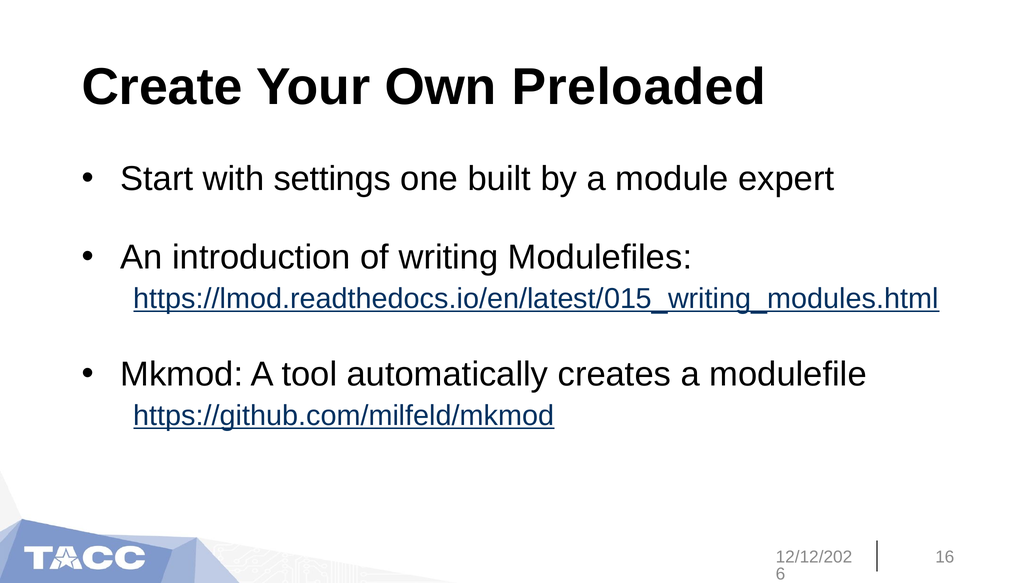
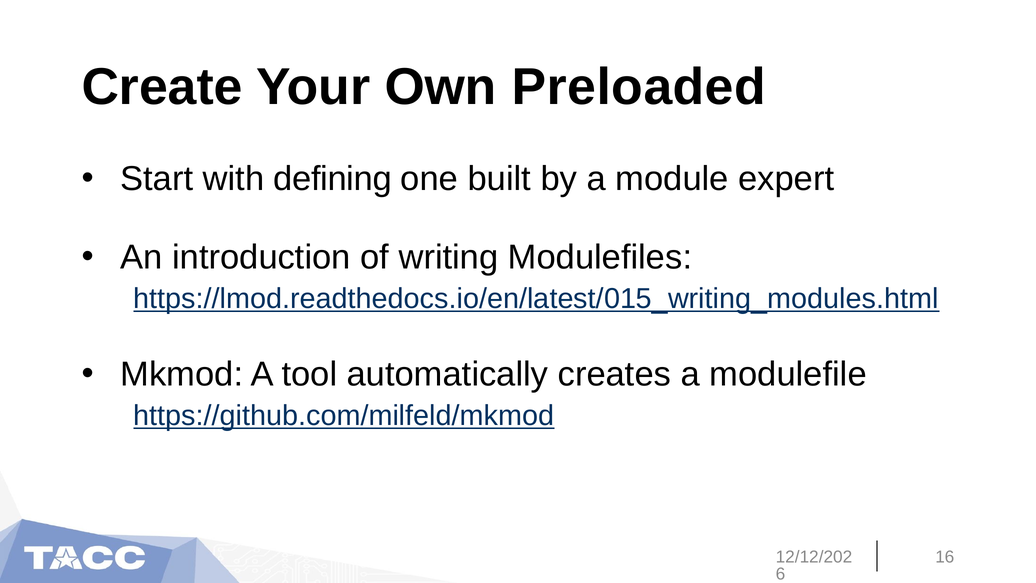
settings: settings -> defining (333, 179)
